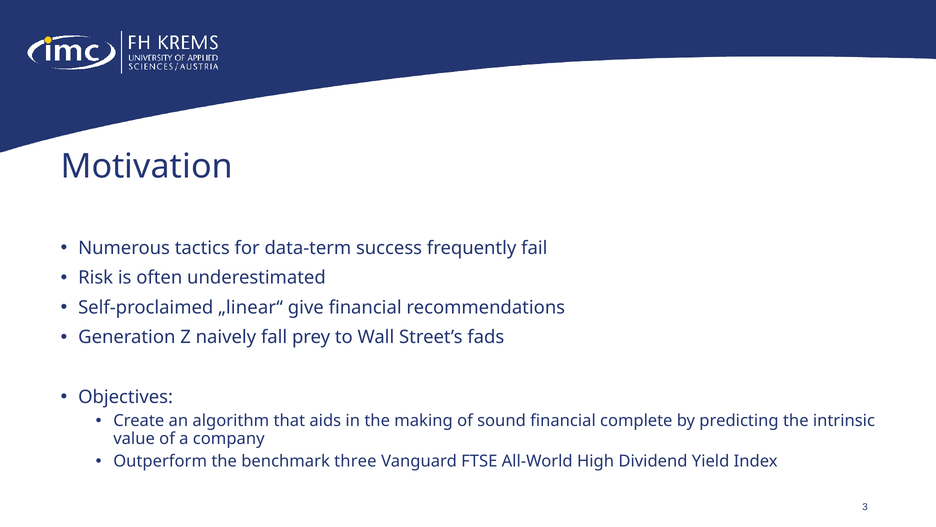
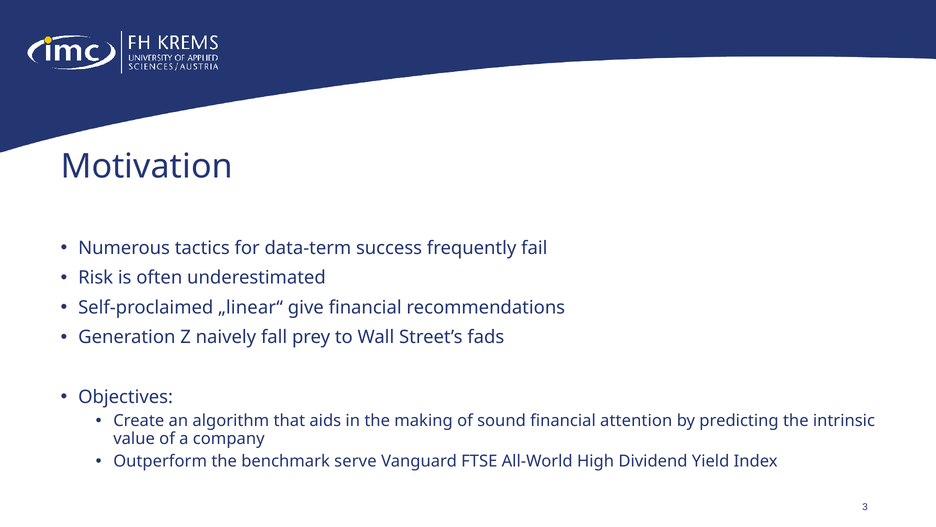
complete: complete -> attention (636, 420)
three: three -> serve (355, 461)
